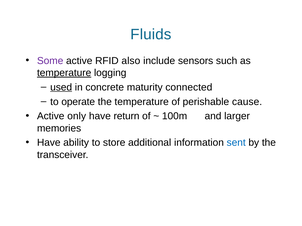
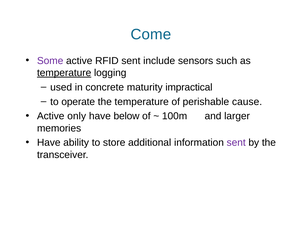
Fluids: Fluids -> Come (151, 34)
RFID also: also -> sent (131, 61)
used underline: present -> none (61, 87)
connected: connected -> impractical (189, 87)
return: return -> below (127, 116)
sent colour: blue -> purple (236, 143)
